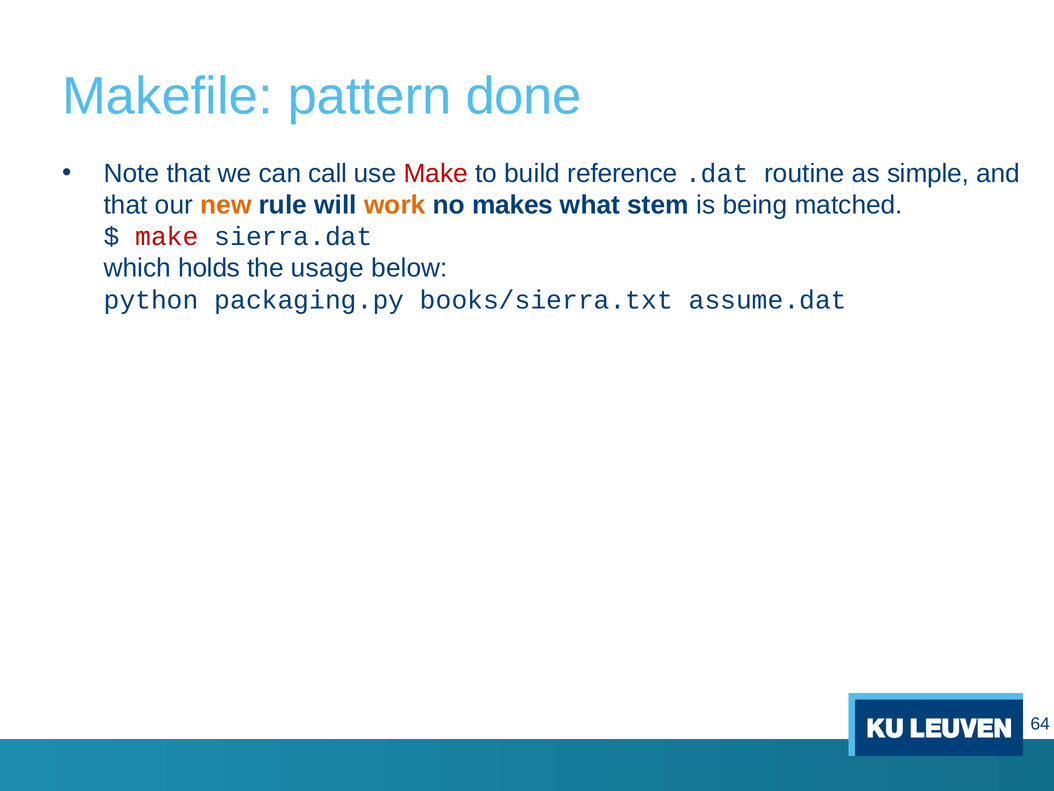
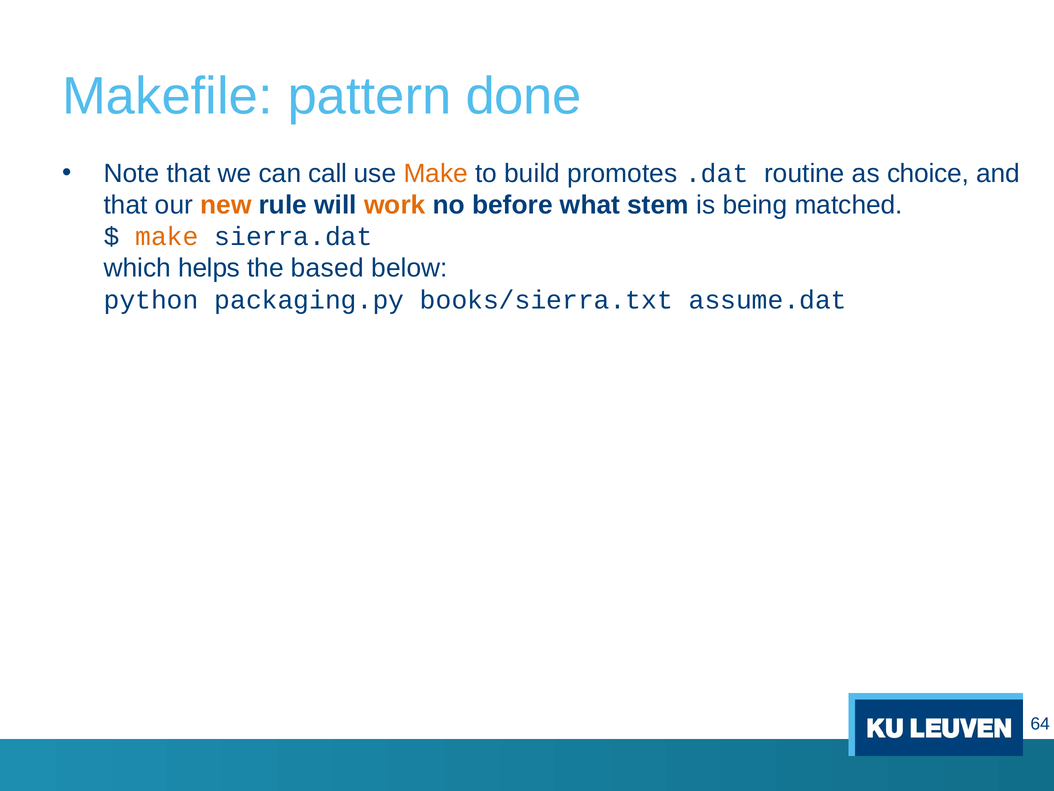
Make colour: red -> orange (436, 173)
reference: reference -> promotes (622, 173)
simple: simple -> choice (928, 173)
makes: makes -> before (512, 205)
make colour: red -> orange (167, 237)
holds: holds -> helps (209, 268)
usage: usage -> based (327, 268)
